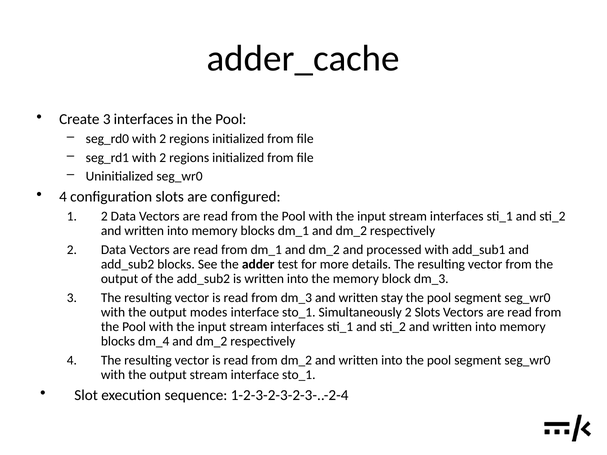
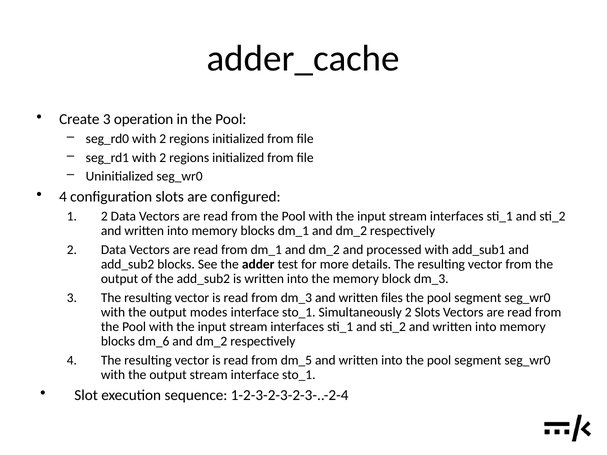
3 interfaces: interfaces -> operation (144, 119)
stay: stay -> files (392, 298)
dm_4: dm_4 -> dm_6 (154, 342)
from dm_2: dm_2 -> dm_5 (296, 360)
